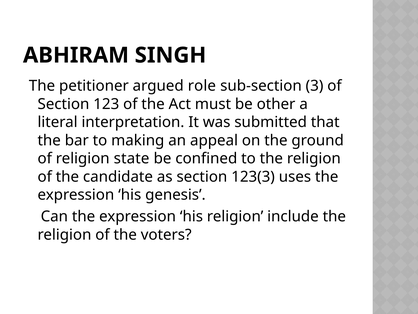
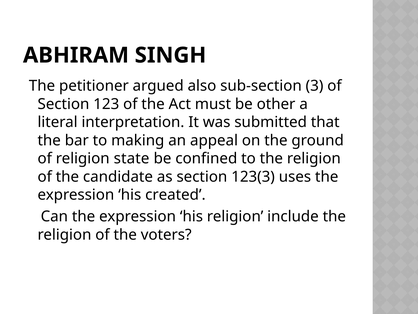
role: role -> also (202, 86)
genesis: genesis -> created (175, 195)
